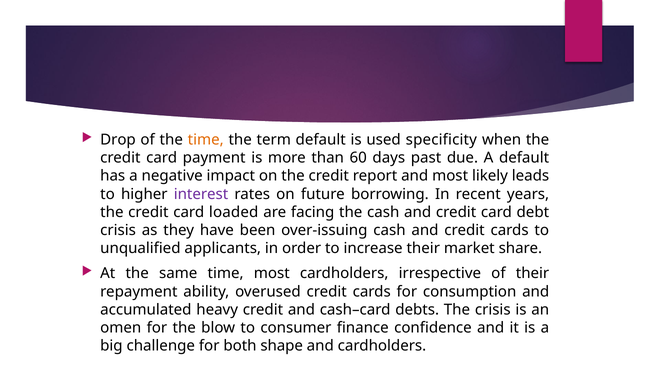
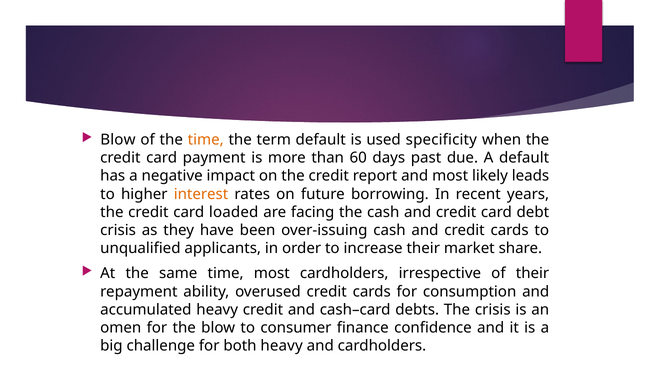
Drop: Drop -> Blow (118, 140)
interest colour: purple -> orange (201, 194)
both shape: shape -> heavy (282, 346)
